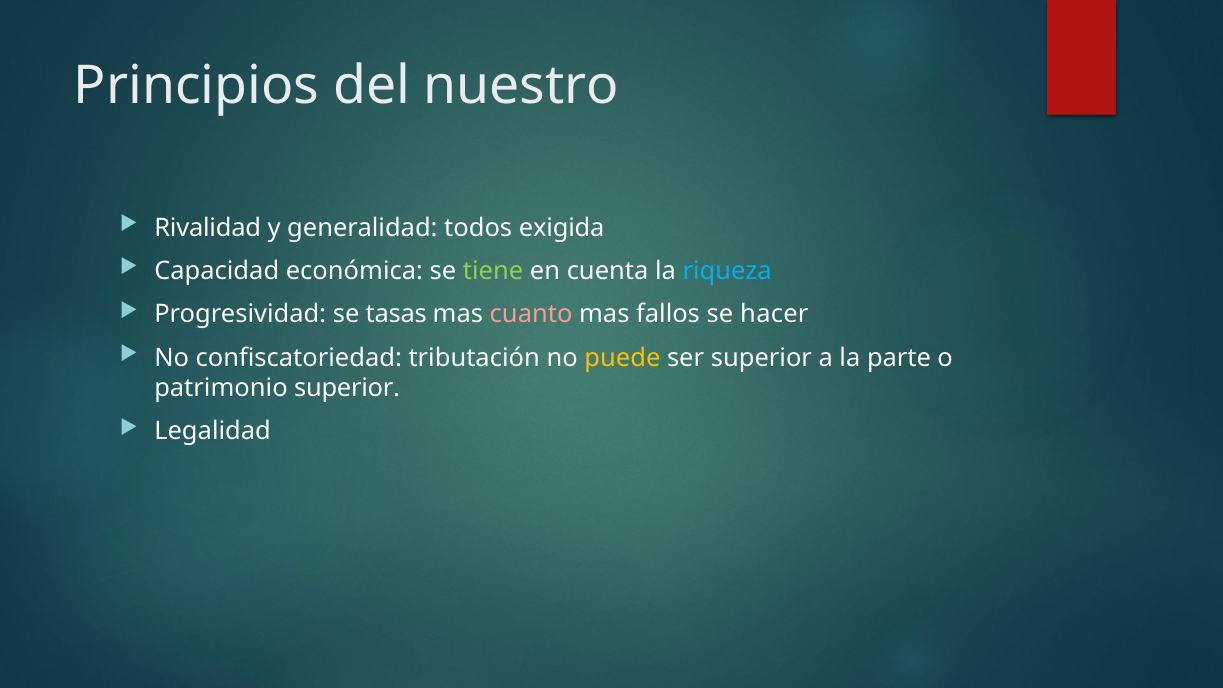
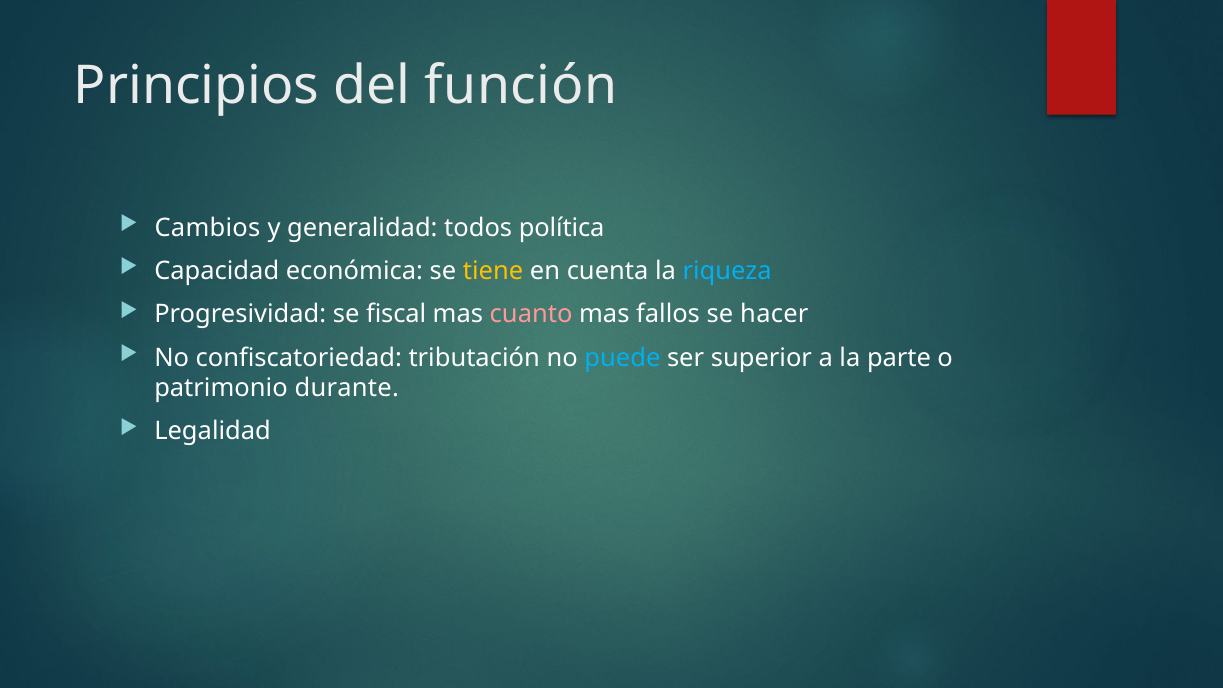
nuestro: nuestro -> función (521, 86)
Rivalidad: Rivalidad -> Cambios (207, 228)
exigida: exigida -> política (562, 228)
tiene colour: light green -> yellow (493, 271)
tasas: tasas -> fiscal (396, 314)
puede colour: yellow -> light blue (622, 358)
patrimonio superior: superior -> durante (347, 388)
